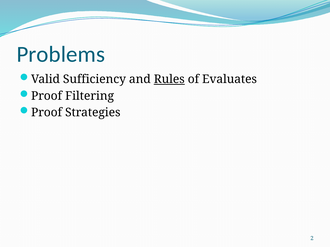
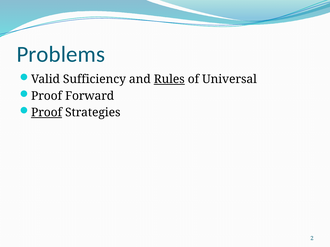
Evaluates: Evaluates -> Universal (229, 79)
Filtering: Filtering -> Forward (90, 96)
Proof underline: none -> present (47, 113)
